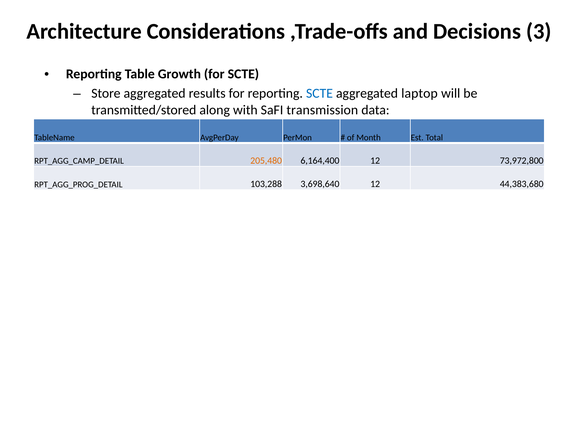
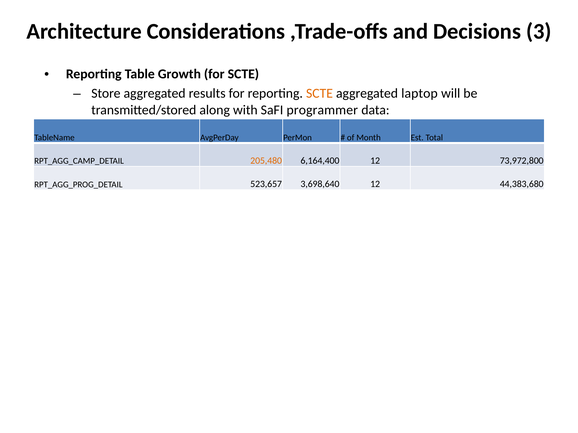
SCTE colour: blue -> orange (319, 94)
transmission: transmission -> programmer (322, 110)
103,288: 103,288 -> 523,657 (266, 184)
